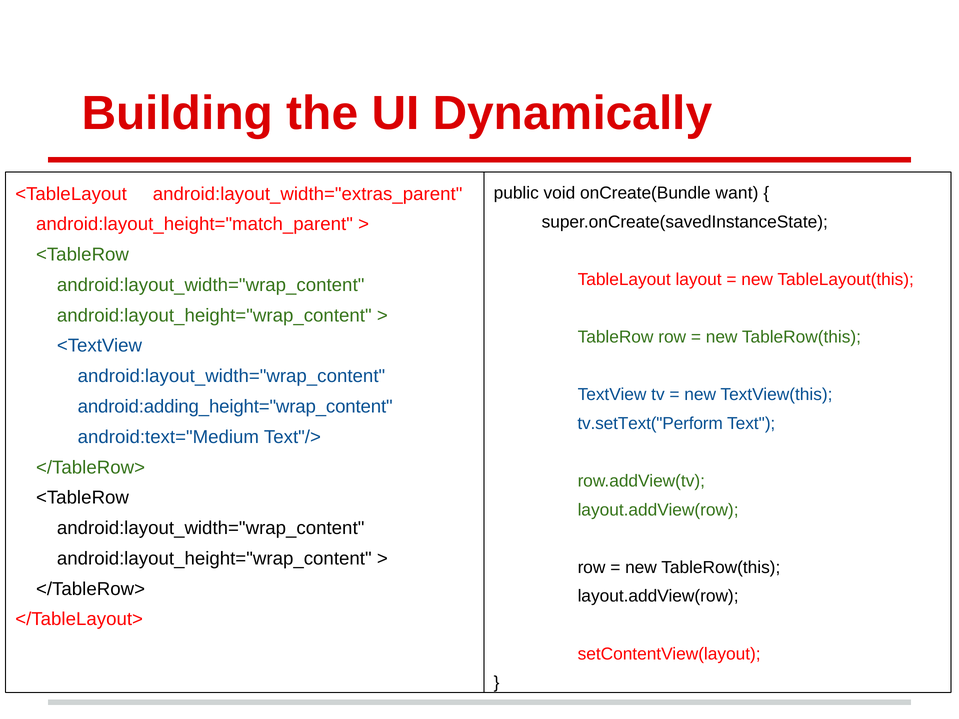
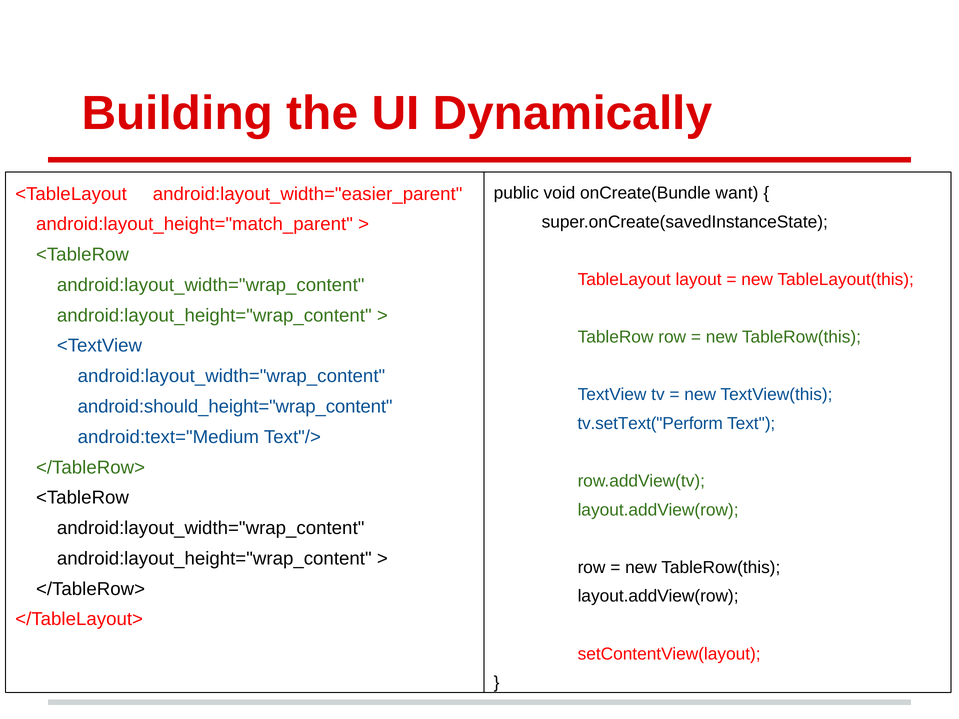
android:layout_width="extras_parent: android:layout_width="extras_parent -> android:layout_width="easier_parent (308, 194)
android:adding_height="wrap_content: android:adding_height="wrap_content -> android:should_height="wrap_content (235, 407)
